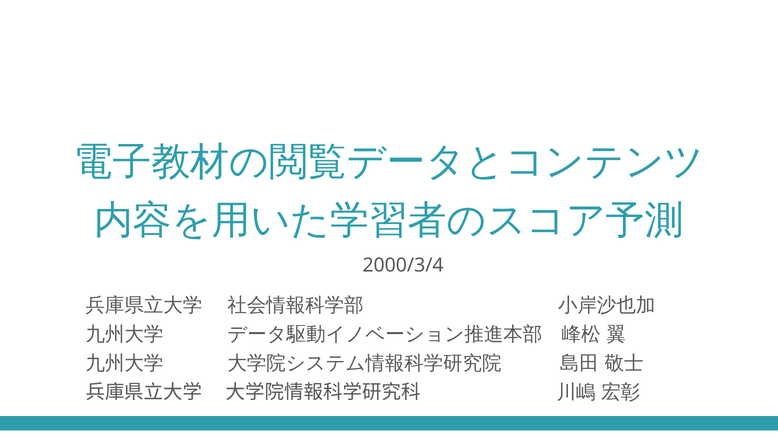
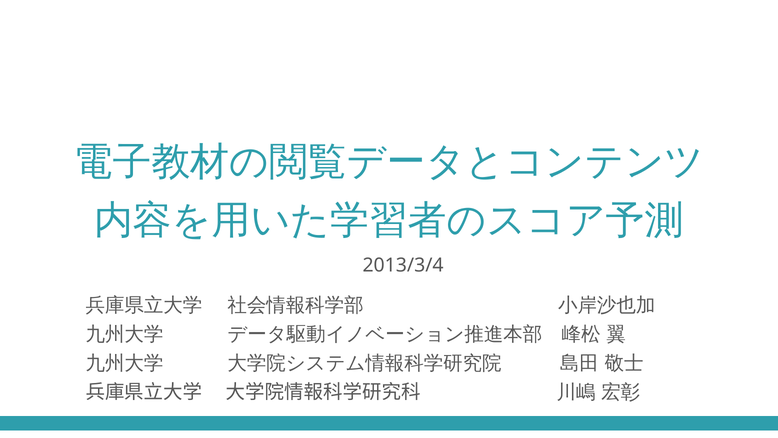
2000/3/4: 2000/3/4 -> 2013/3/4 (403, 265)
